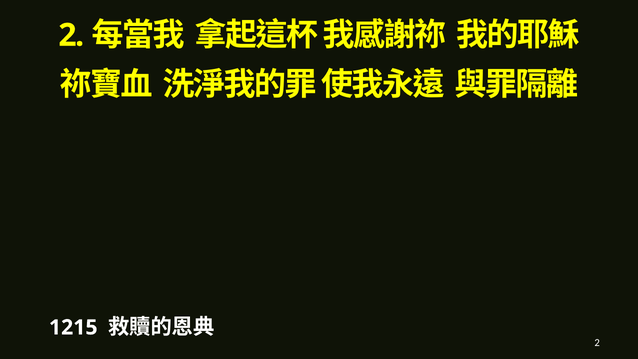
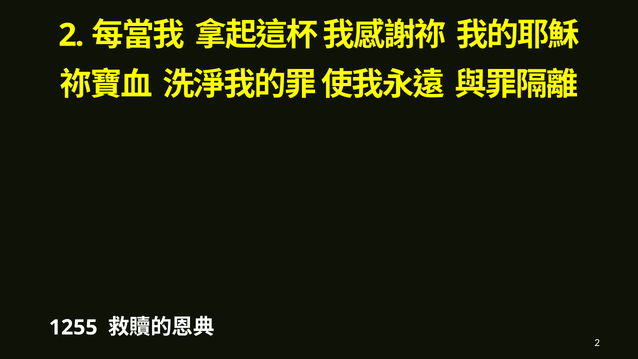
1215: 1215 -> 1255 (73, 327)
